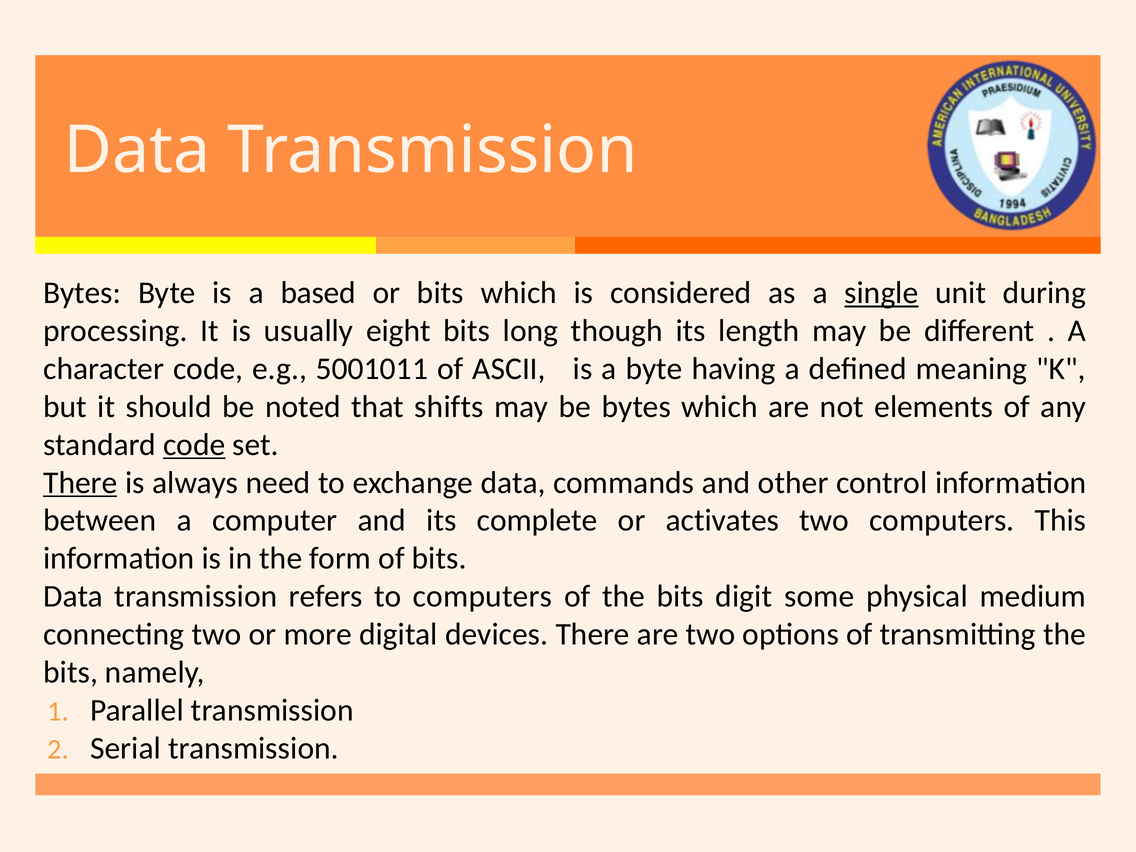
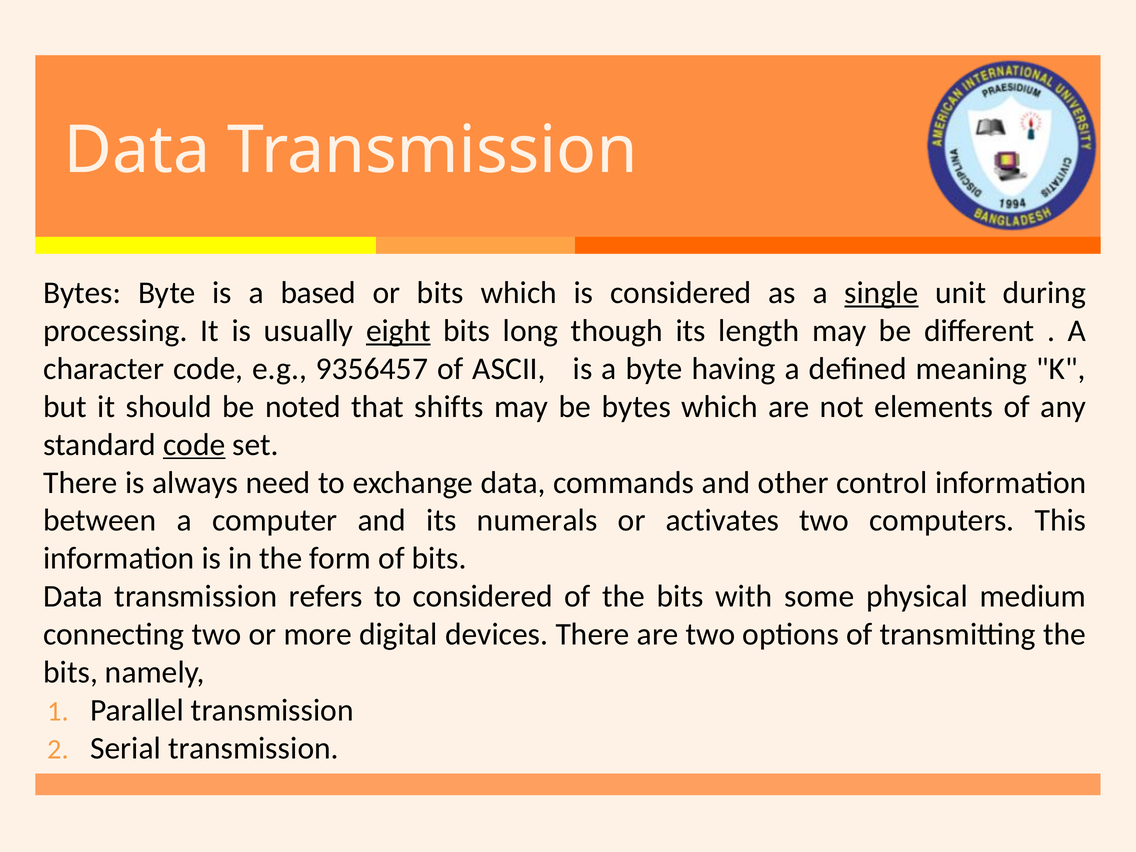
eight underline: none -> present (398, 331)
5001011: 5001011 -> 9356457 (372, 369)
There underline: present -> none (80, 483)
complete: complete -> numerals (537, 521)
to computers: computers -> considered (483, 596)
digit: digit -> with (744, 596)
